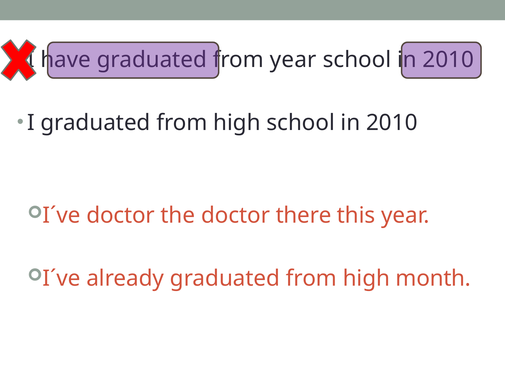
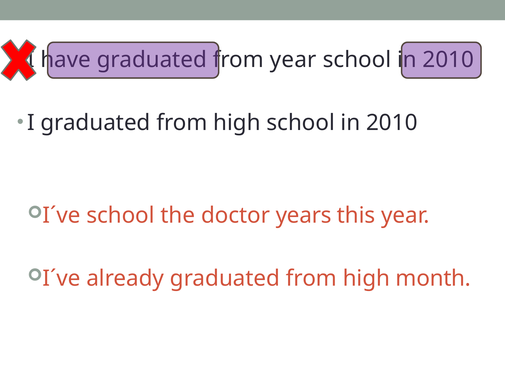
I´ve doctor: doctor -> school (121, 215)
there: there -> years (304, 215)
